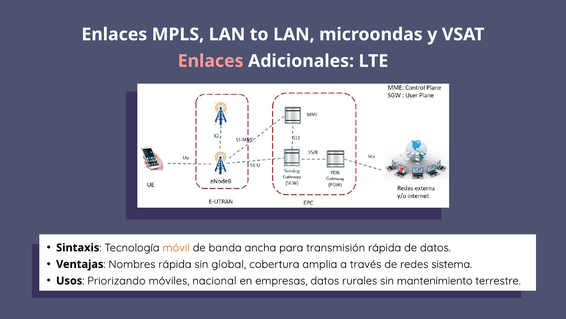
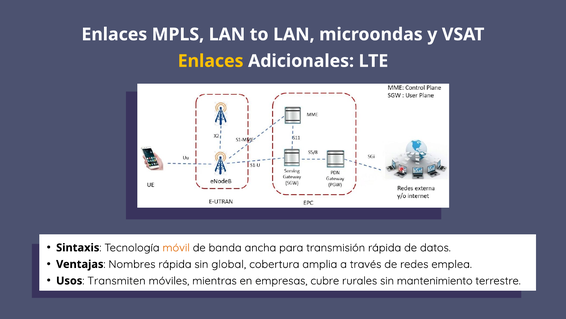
Enlaces colour: pink -> yellow (211, 61)
sistema: sistema -> emplea (452, 264)
Priorizando: Priorizando -> Transmiten (116, 280)
nacional: nacional -> mientras (214, 280)
empresas datos: datos -> cubre (325, 280)
